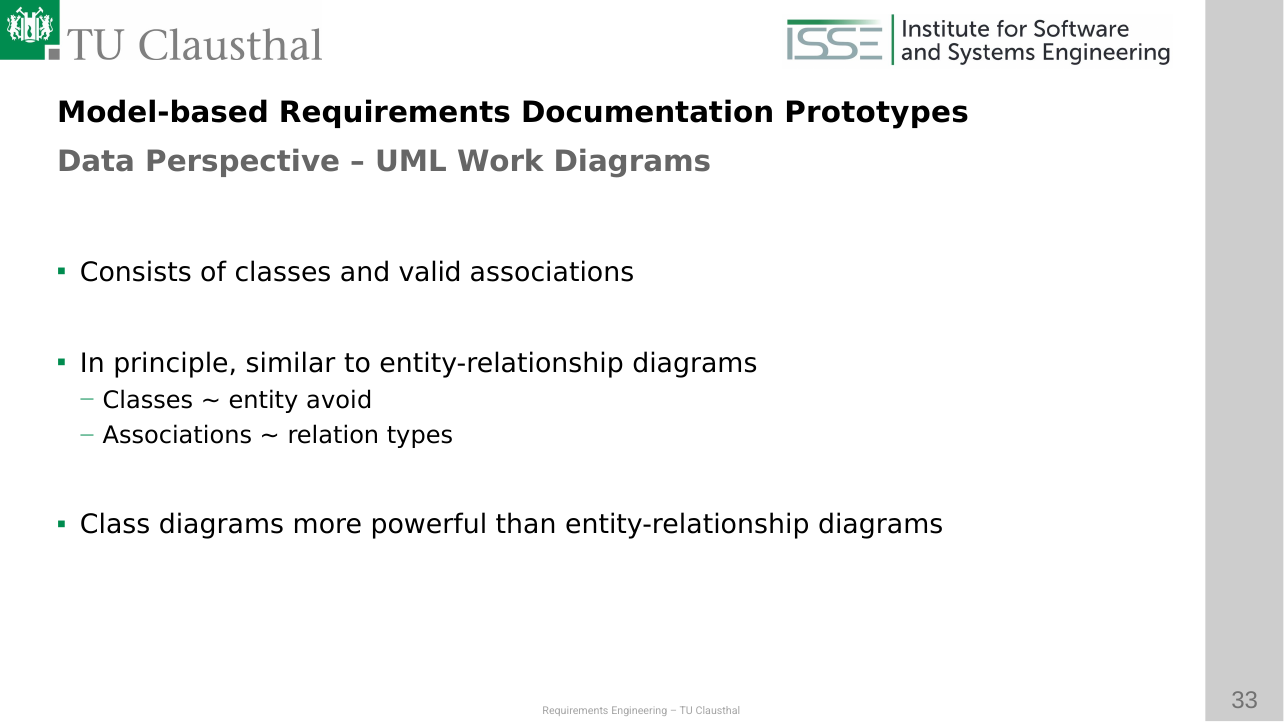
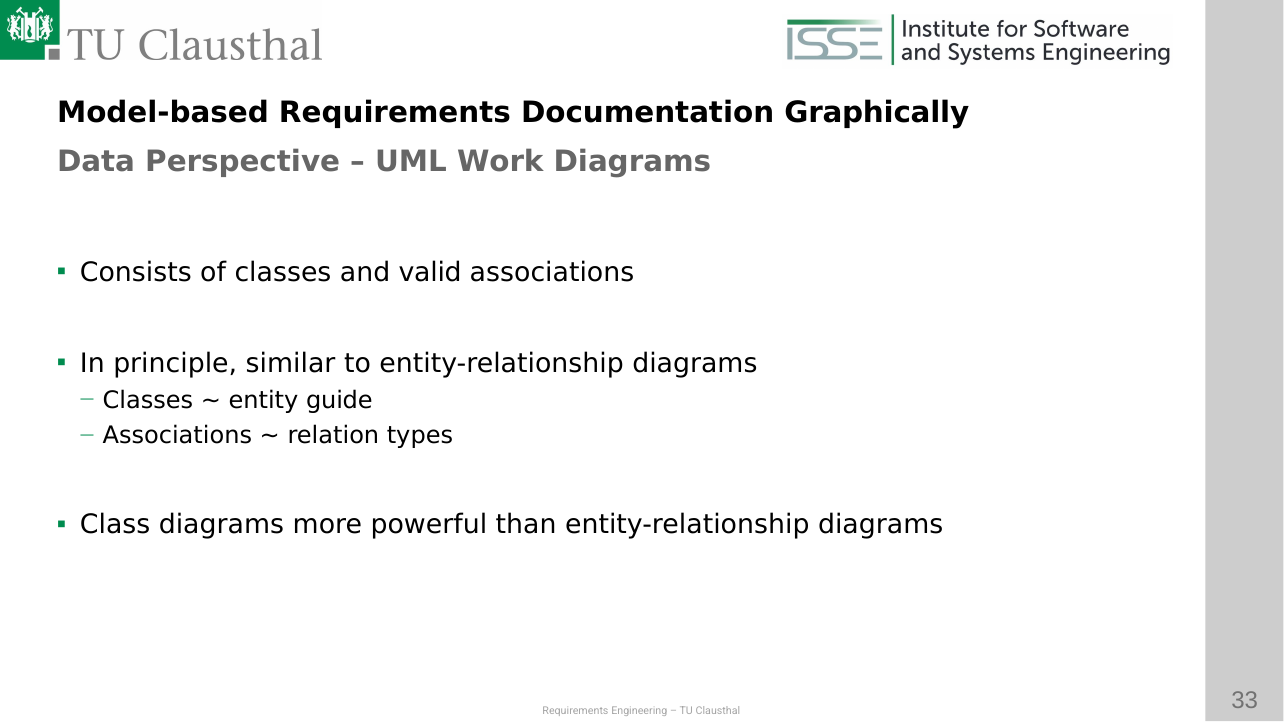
Prototypes: Prototypes -> Graphically (877, 113)
avoid: avoid -> guide (339, 400)
